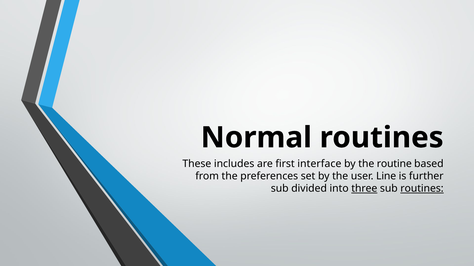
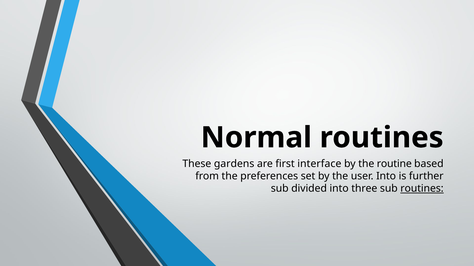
includes: includes -> gardens (234, 164)
user Line: Line -> Into (386, 177)
three underline: present -> none (364, 189)
